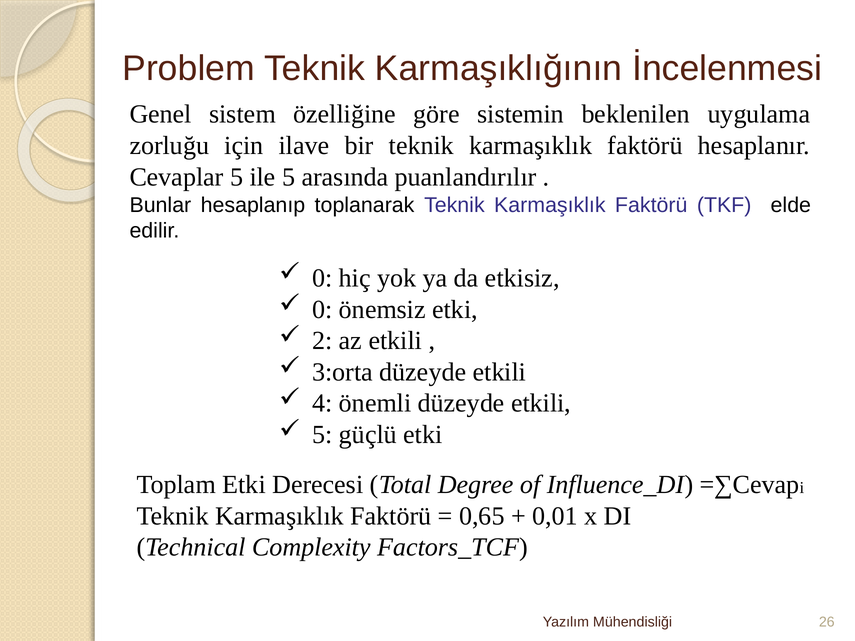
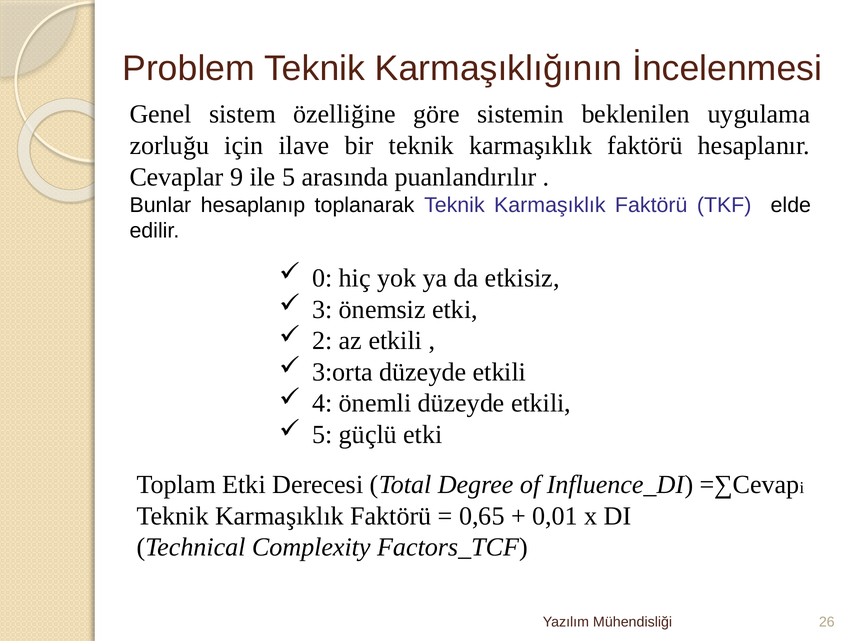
Cevaplar 5: 5 -> 9 (237, 177)
0: 0 -> 3 (322, 310)
